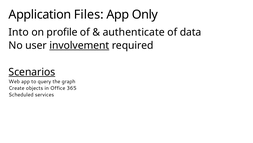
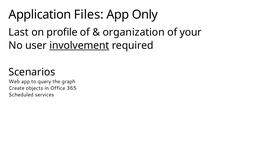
Into: Into -> Last (19, 32)
authenticate: authenticate -> organization (134, 32)
data: data -> your (191, 32)
Scenarios underline: present -> none (32, 72)
